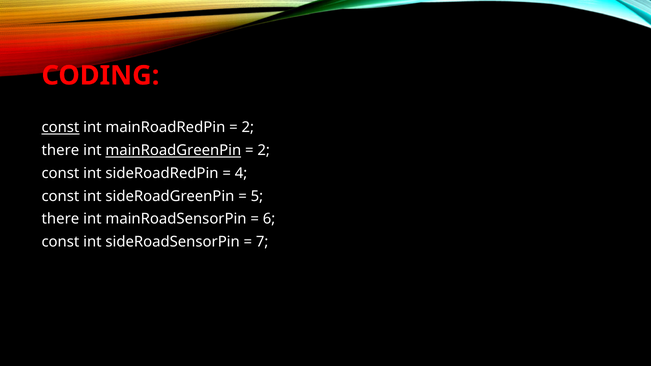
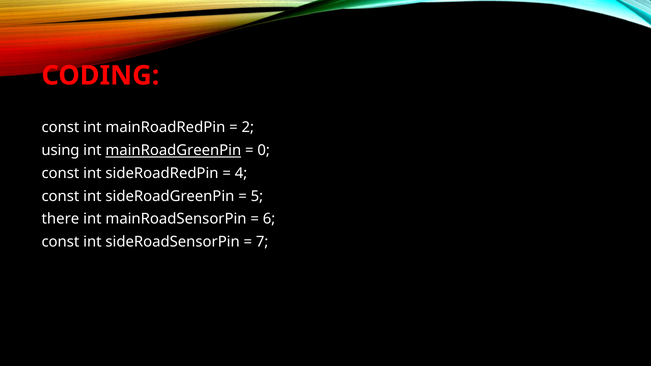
const underline: present -> none (60, 128)
there: there -> using (60, 150)
2: 2 -> 0 (264, 150)
